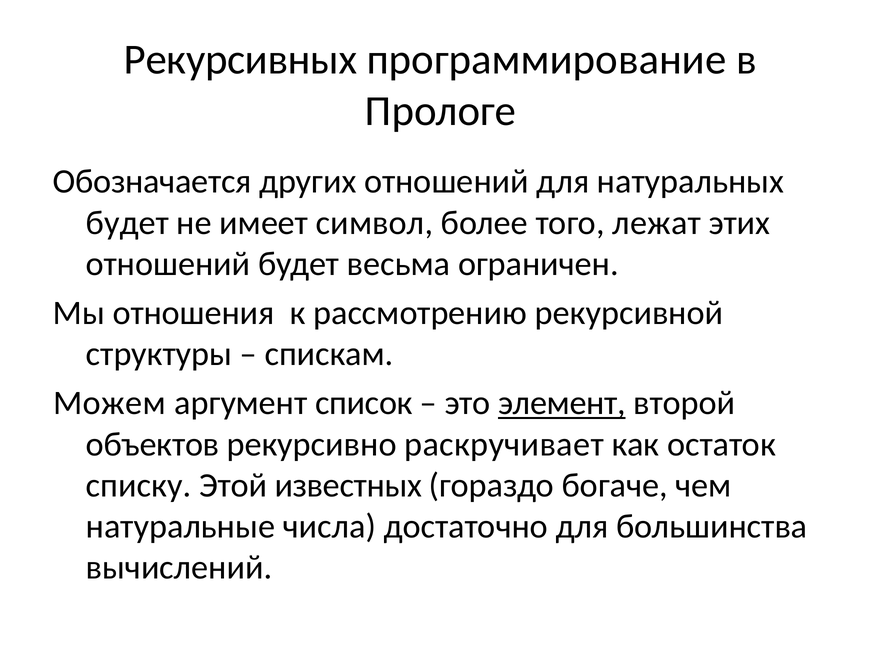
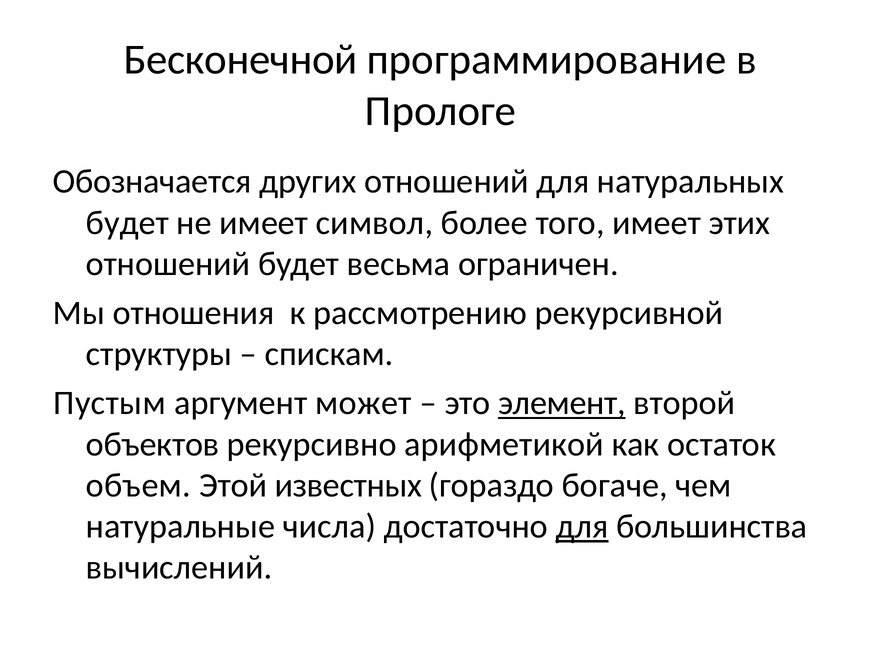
Рекурсивных: Рекурсивных -> Бесконечной (241, 60)
того лежат: лежат -> имеет (657, 223)
Можем: Можем -> Пустым (110, 403)
список: список -> может (364, 403)
раскручивает: раскручивает -> арифметикой (504, 444)
списку: списку -> объем (138, 485)
для underline: none -> present (582, 526)
